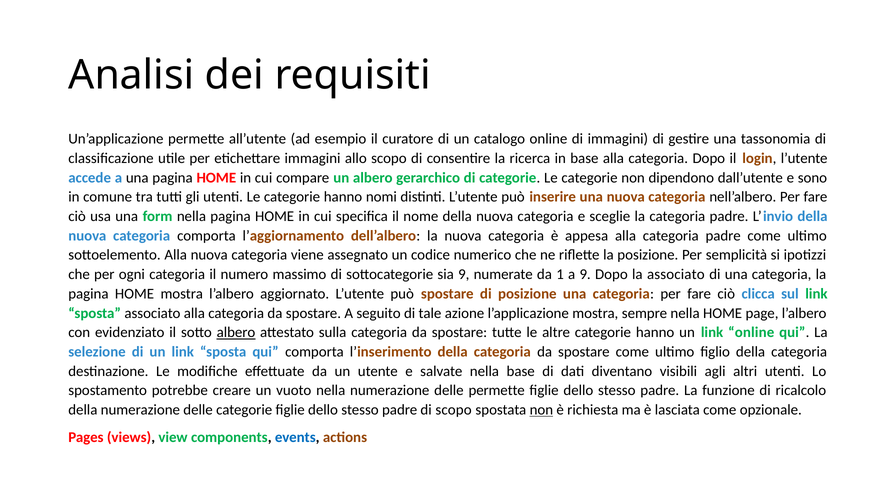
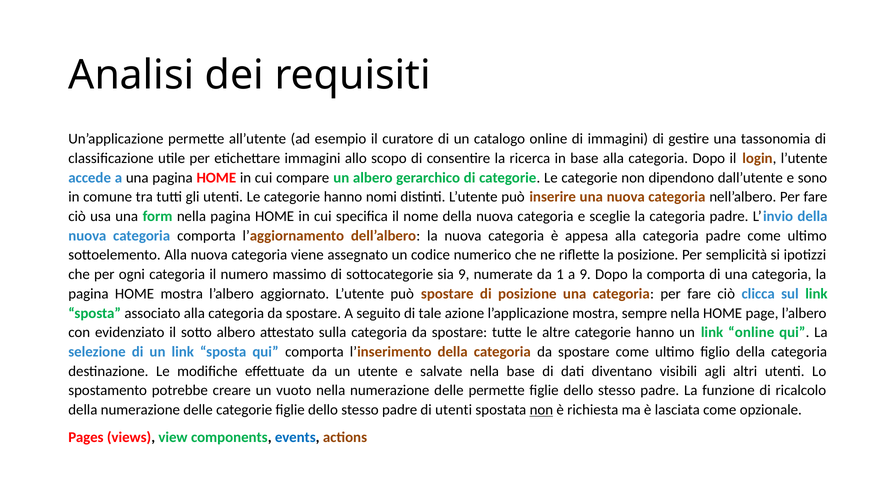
la associato: associato -> comporta (676, 274)
albero underline: present -> none (236, 332)
di scopo: scopo -> utenti (454, 410)
